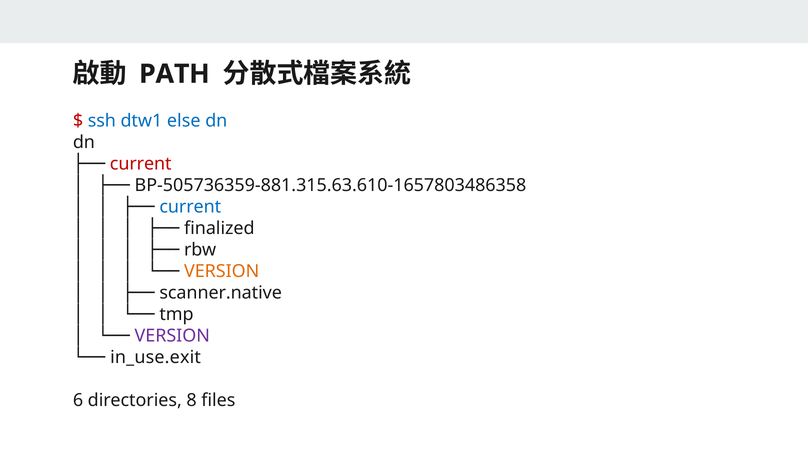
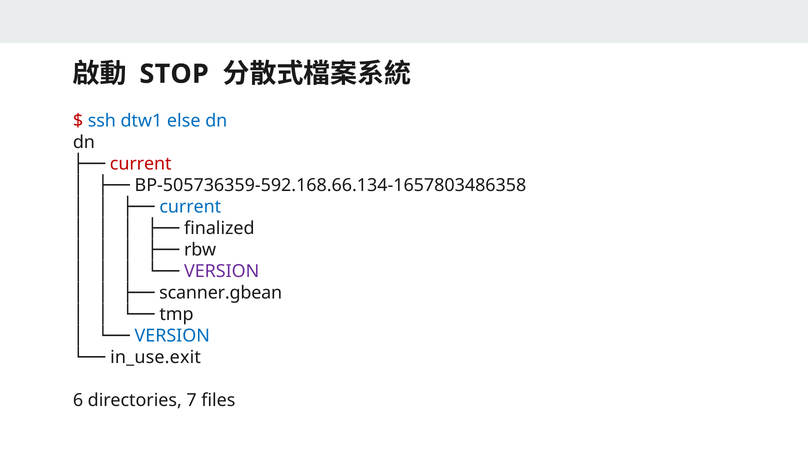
PATH: PATH -> STOP (174, 74)
BP-505736359-881.315.63.610-1657803486358: BP-505736359-881.315.63.610-1657803486358 -> BP-505736359-592.168.66.134-1657803486358 (330, 185)
VERSION colour: orange -> purple (222, 272)
scanner.native: scanner.native -> scanner.gbean (221, 293)
VERSION colour: purple -> blue (172, 336)
8: 8 -> 7 (192, 401)
